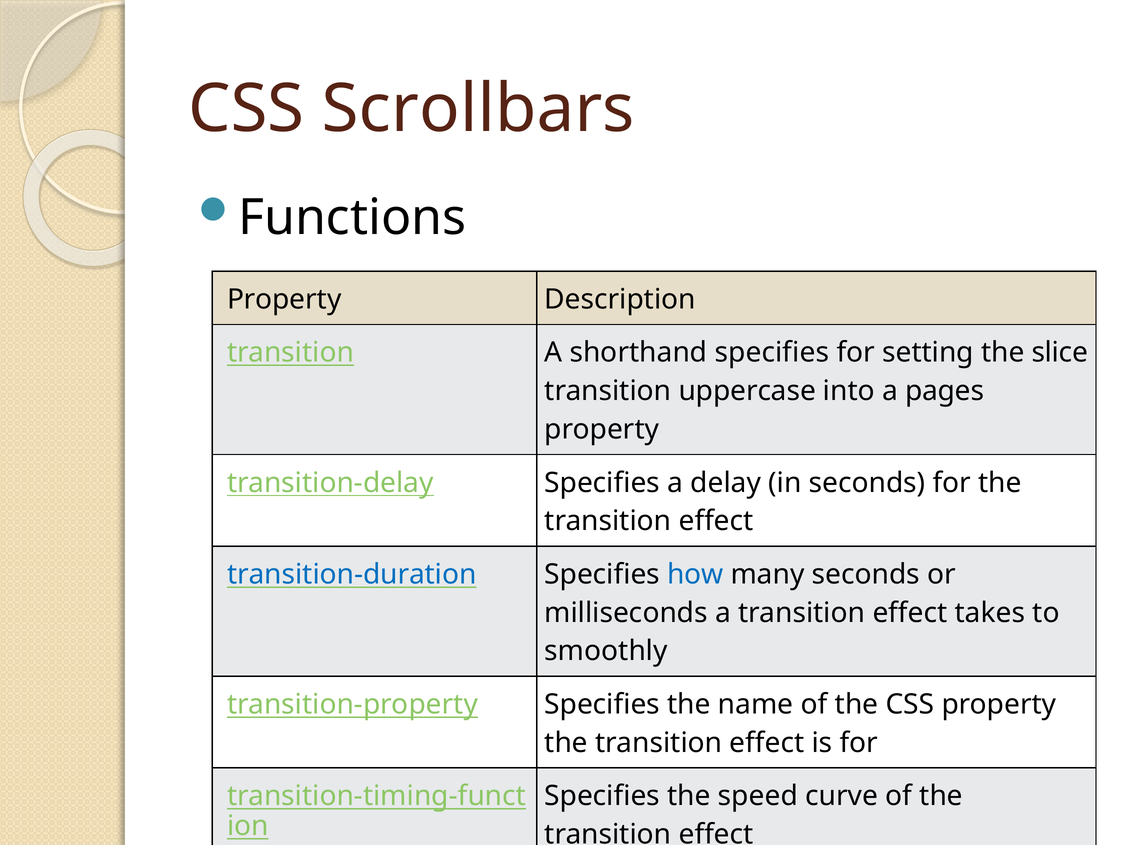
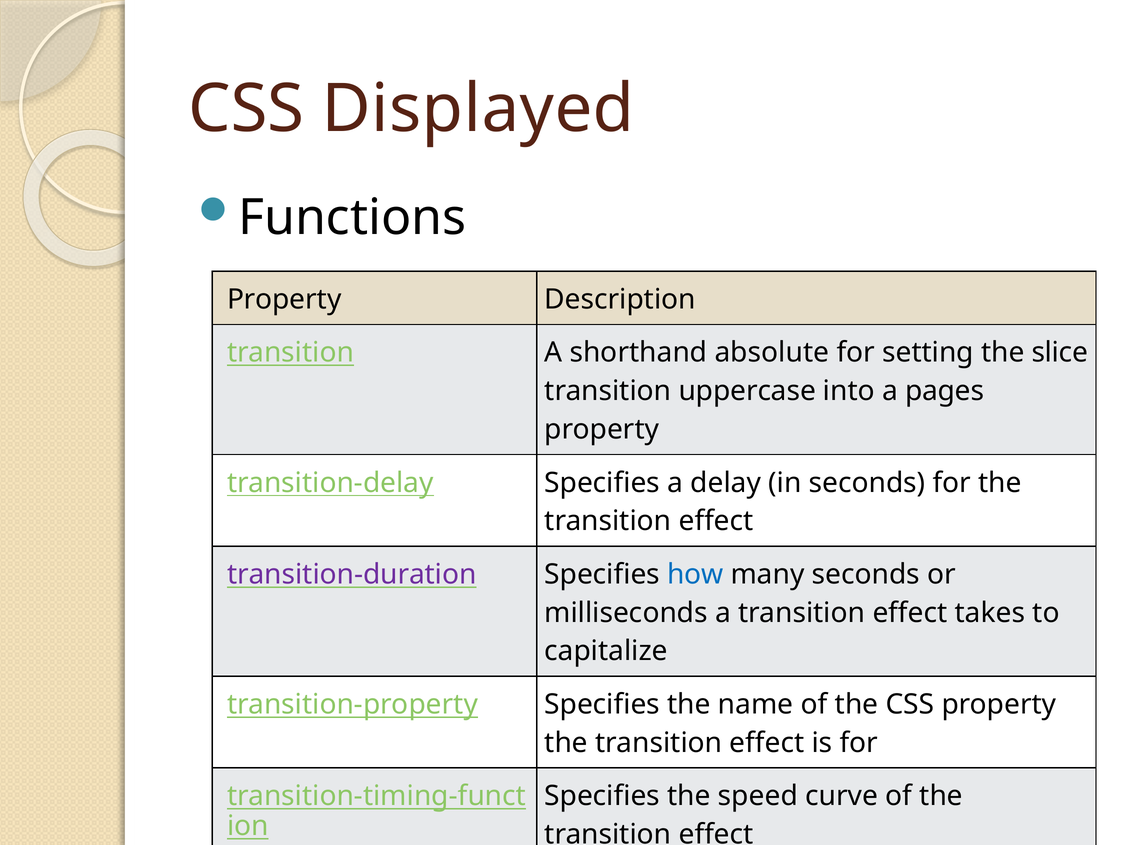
Scrollbars: Scrollbars -> Displayed (478, 109)
shorthand specifies: specifies -> absolute (772, 353)
transition-duration colour: blue -> purple (352, 575)
smoothly: smoothly -> capitalize (606, 651)
